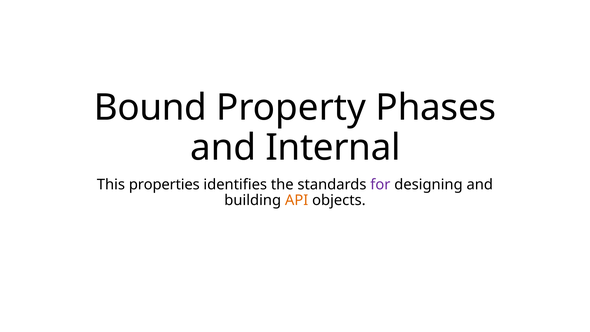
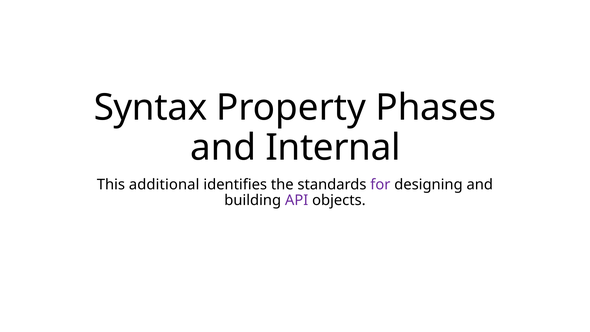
Bound: Bound -> Syntax (150, 108)
properties: properties -> additional (164, 184)
API colour: orange -> purple (297, 200)
